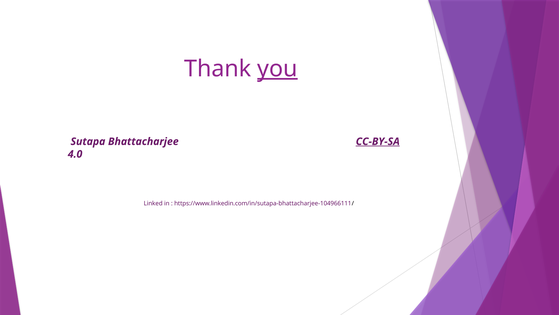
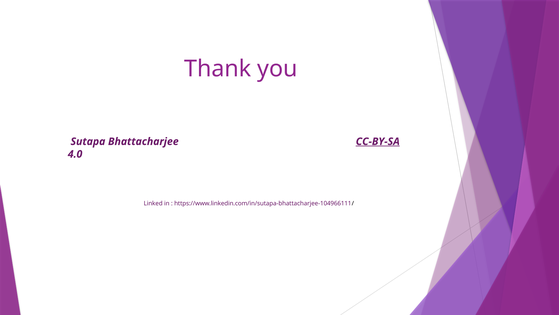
you underline: present -> none (277, 69)
